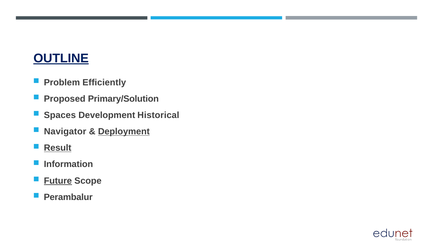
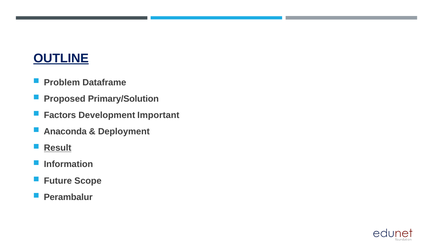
Efficiently: Efficiently -> Dataframe (104, 83)
Spaces: Spaces -> Factors (60, 115)
Historical: Historical -> Important (158, 115)
Navigator: Navigator -> Anaconda (65, 132)
Deployment underline: present -> none (124, 132)
Future underline: present -> none (58, 181)
